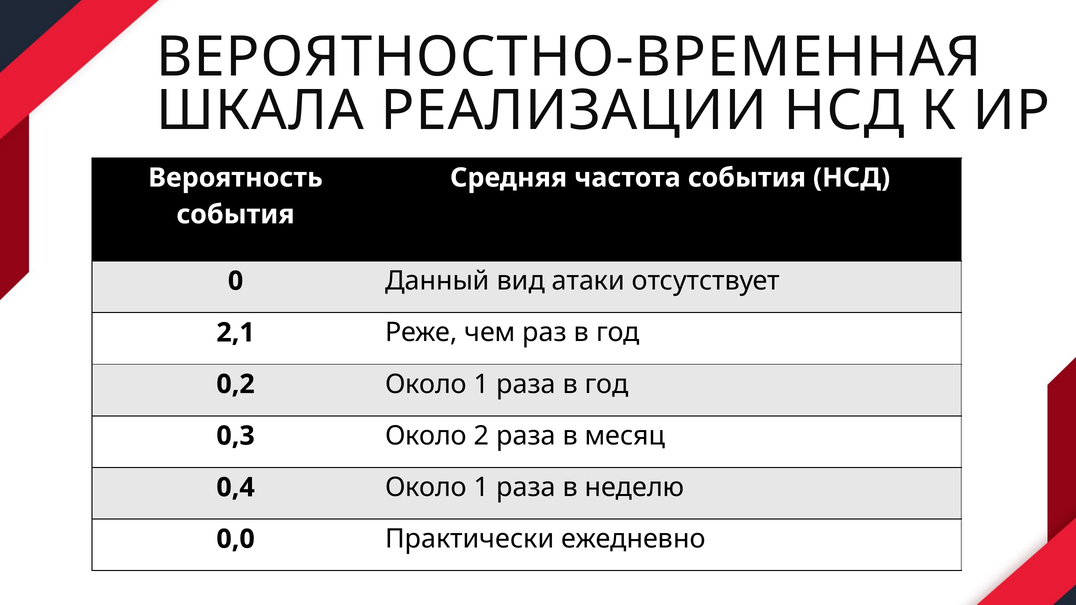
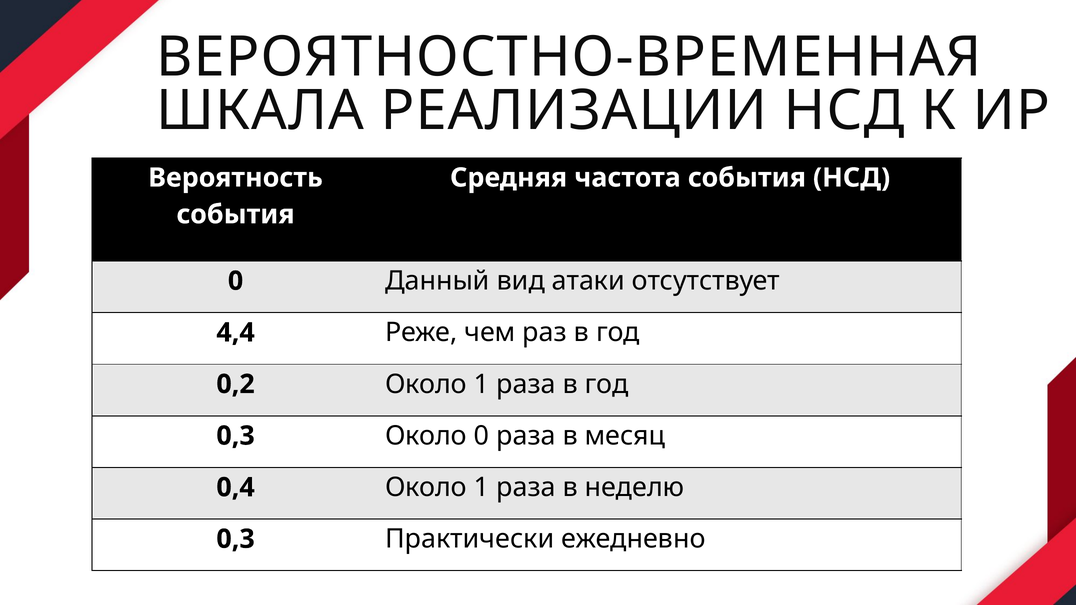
2,1: 2,1 -> 4,4 (236, 333)
Около 2: 2 -> 0 (482, 436)
0,0: 0,0 -> 0,3 (236, 539)
